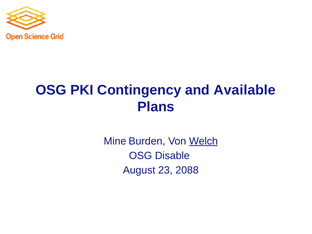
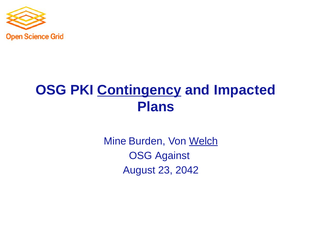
Contingency underline: none -> present (139, 90)
Available: Available -> Impacted (245, 90)
Disable: Disable -> Against (172, 156)
2088: 2088 -> 2042 (187, 170)
